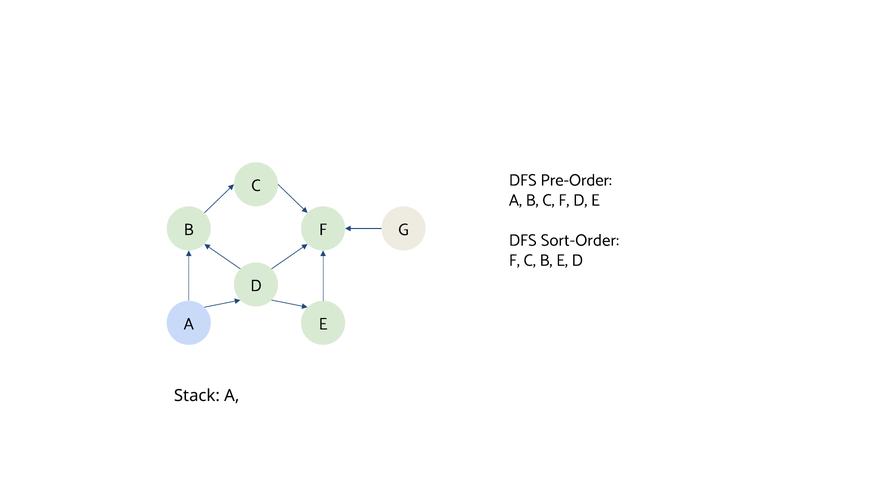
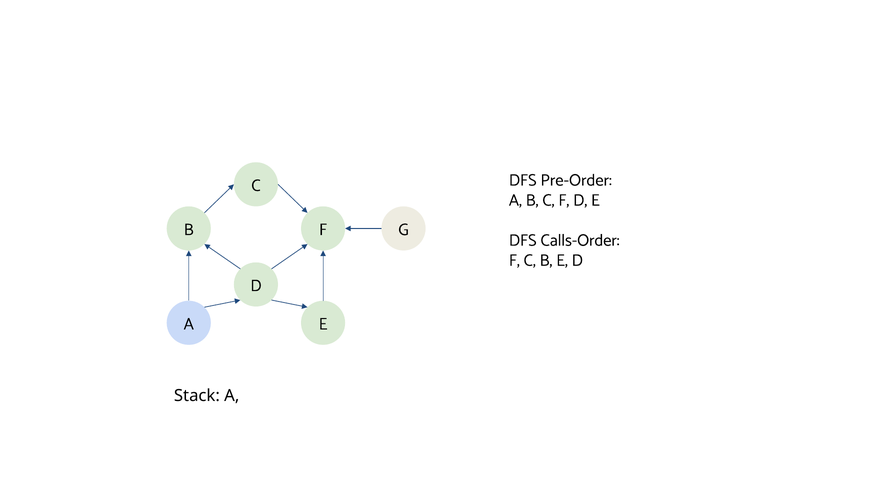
Sort-Order: Sort-Order -> Calls-Order (580, 240)
